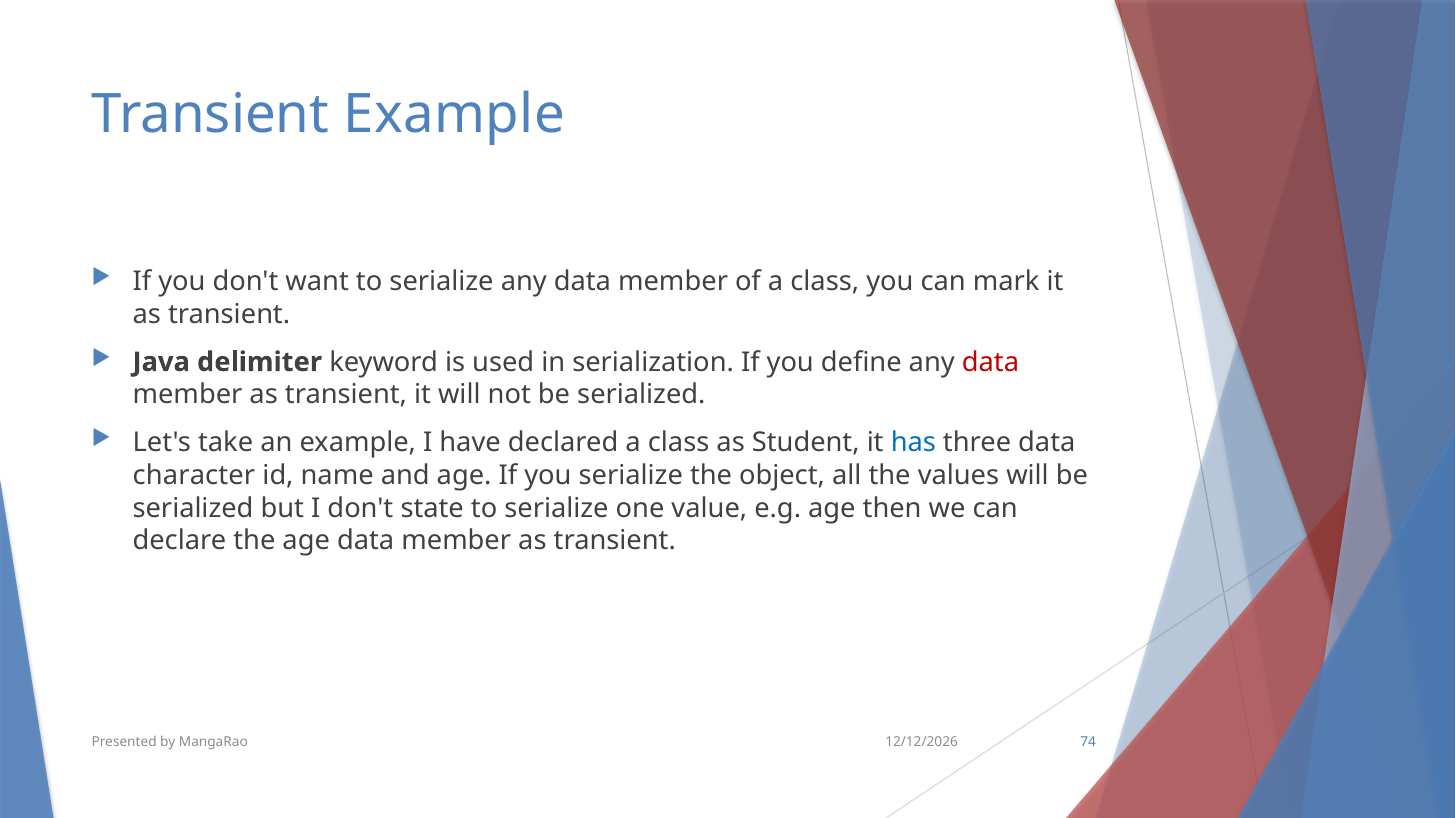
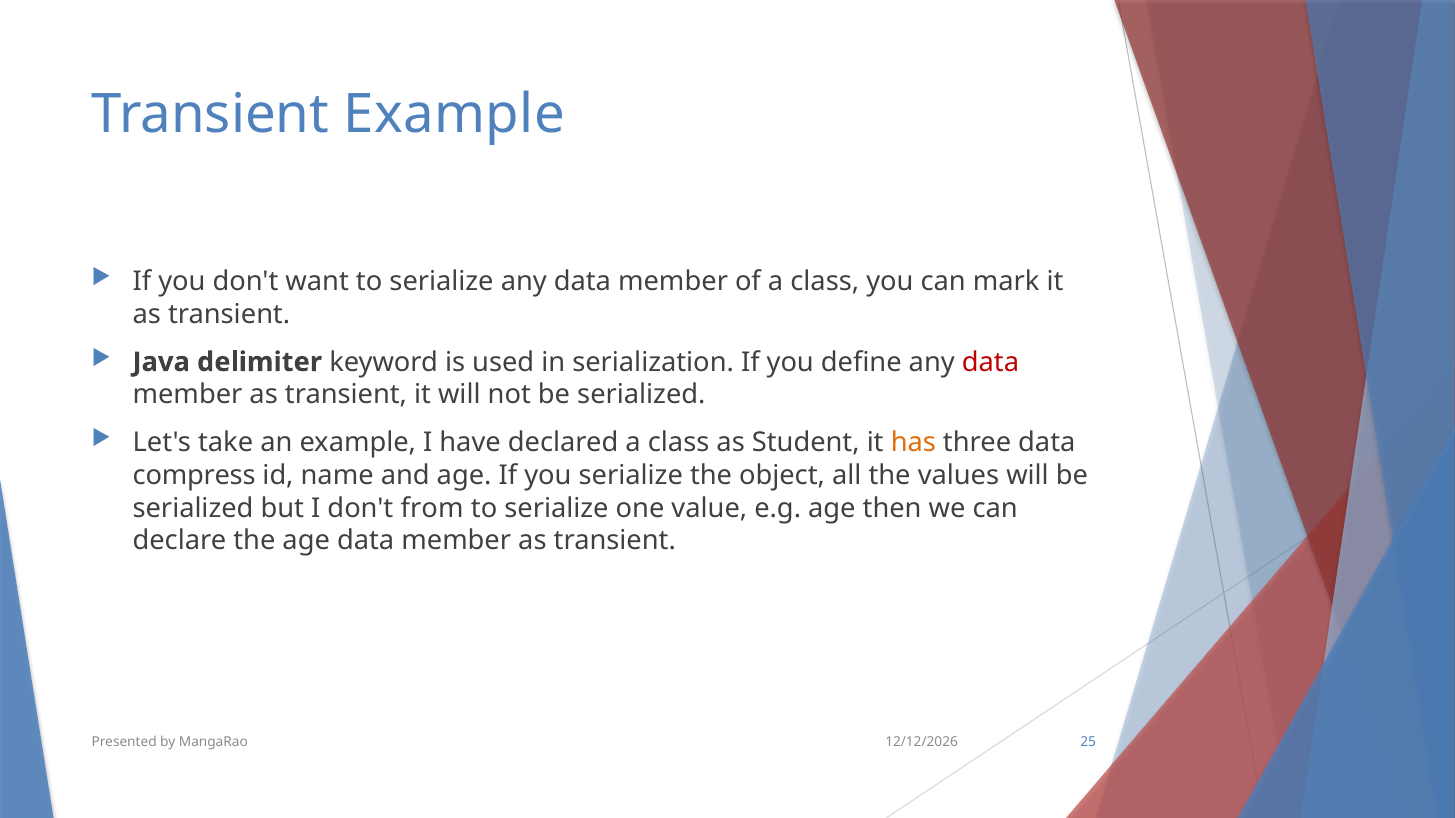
has colour: blue -> orange (913, 443)
character: character -> compress (194, 476)
state: state -> from (432, 508)
74: 74 -> 25 (1088, 743)
